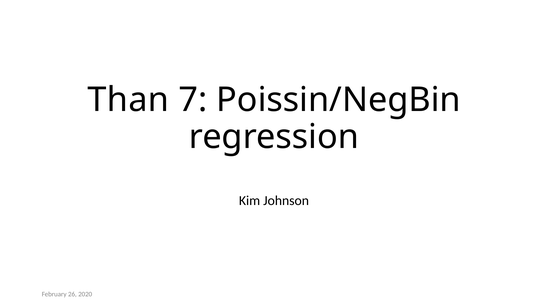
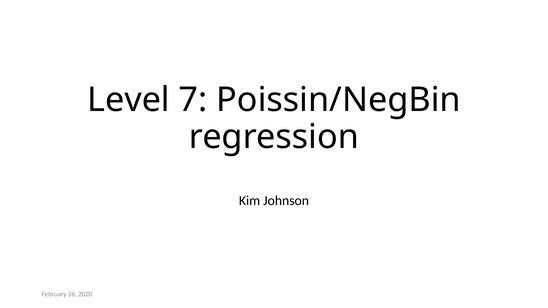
Than: Than -> Level (129, 100)
